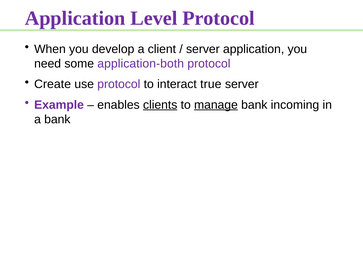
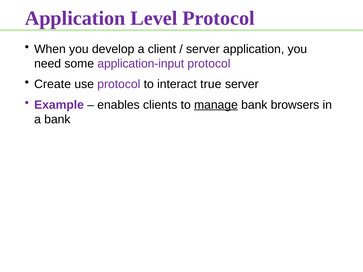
application-both: application-both -> application-input (141, 64)
clients underline: present -> none (160, 105)
incoming: incoming -> browsers (295, 105)
